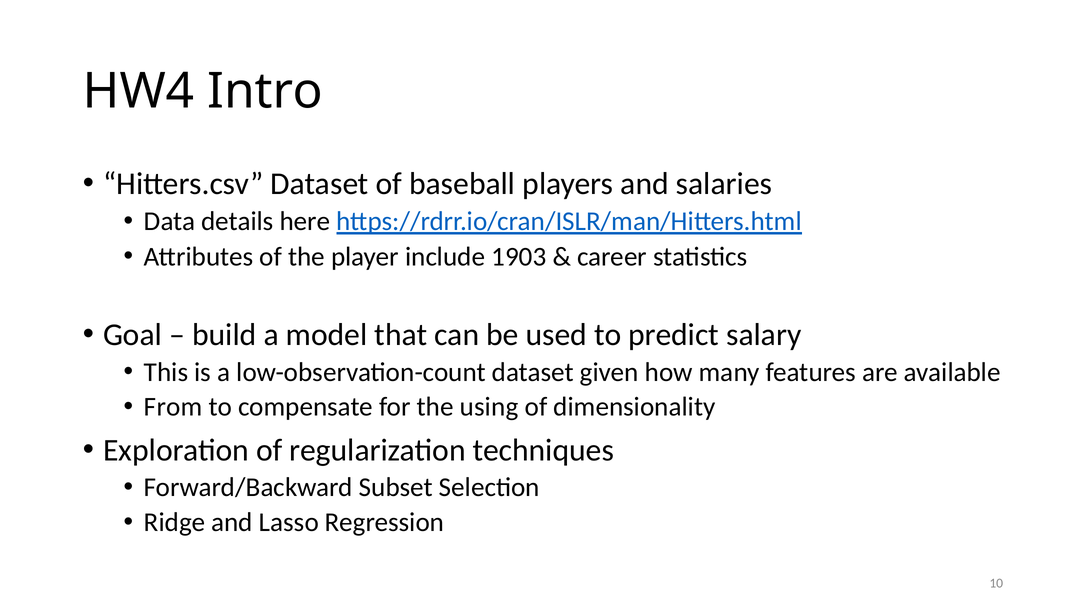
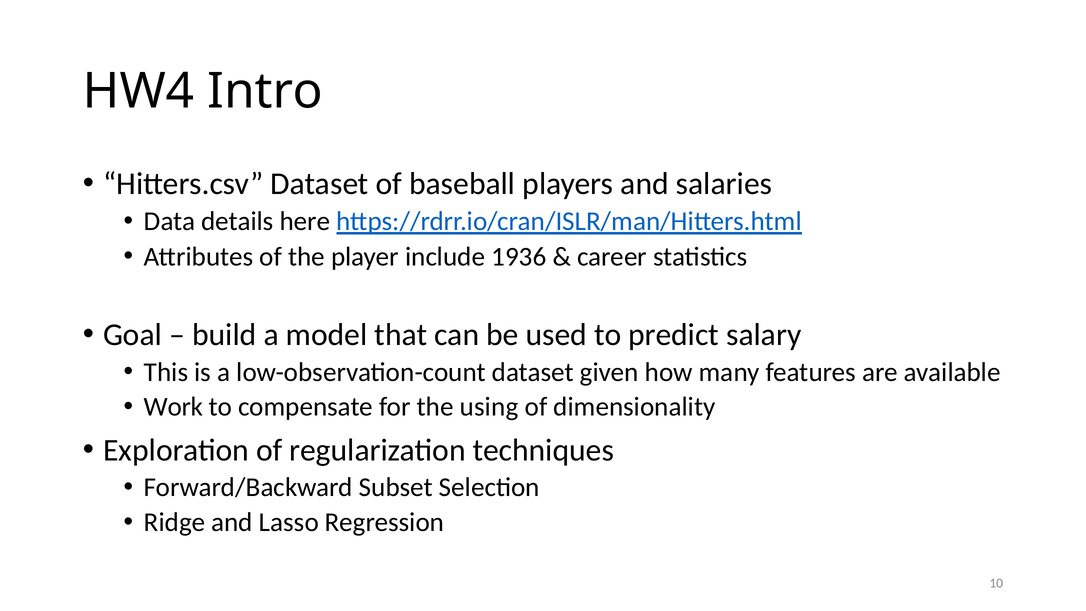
1903: 1903 -> 1936 (519, 257)
From: From -> Work (173, 407)
